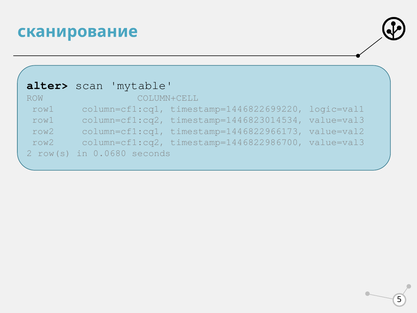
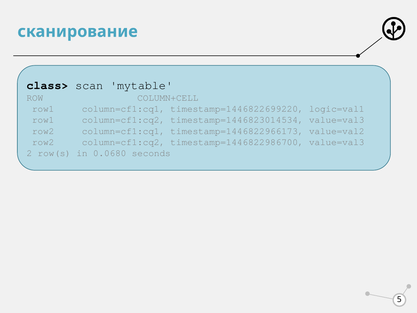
alter>: alter> -> class> (47, 85)
